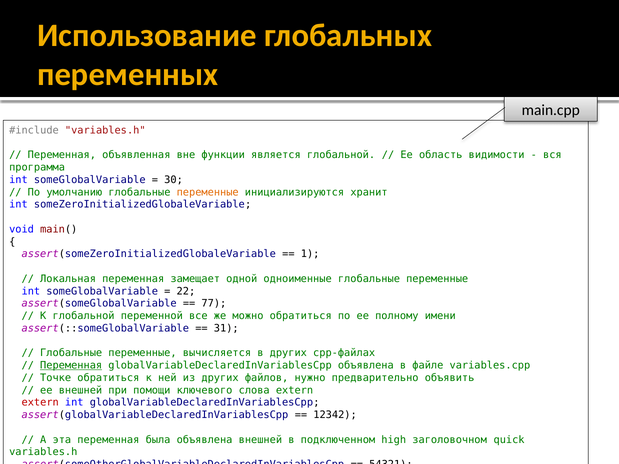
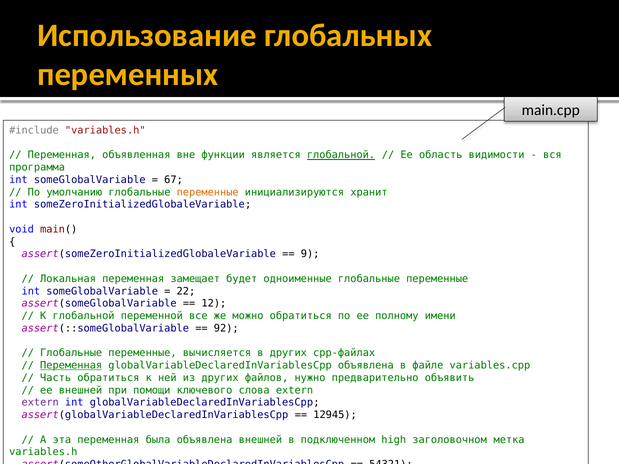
глобальной underline: none -> present (341, 155)
30: 30 -> 67 (174, 180)
1: 1 -> 9 (310, 254)
одной: одной -> будет (242, 279)
77: 77 -> 12 (214, 304)
31: 31 -> 92 (226, 328)
Точке: Точке -> Часть (56, 378)
extern colour: red -> purple (40, 403)
12342: 12342 -> 12945 (335, 415)
quick: quick -> метка (509, 440)
